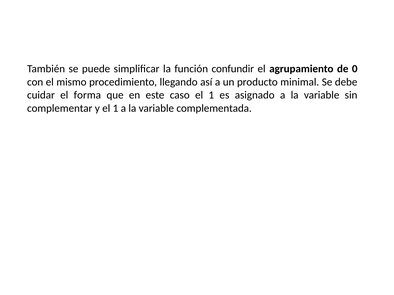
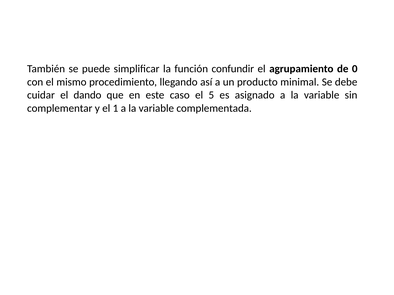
forma: forma -> dando (87, 95)
caso el 1: 1 -> 5 (211, 95)
